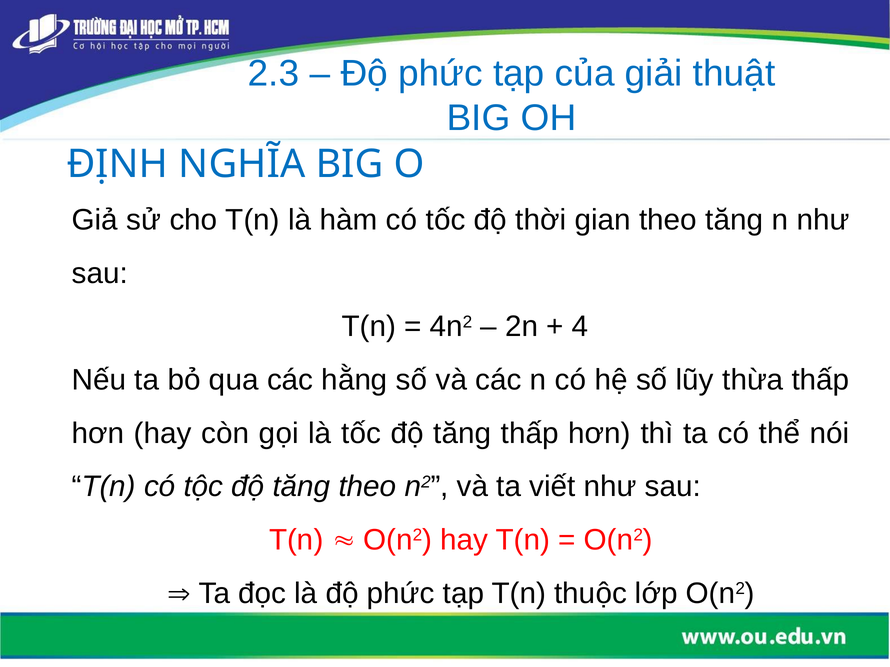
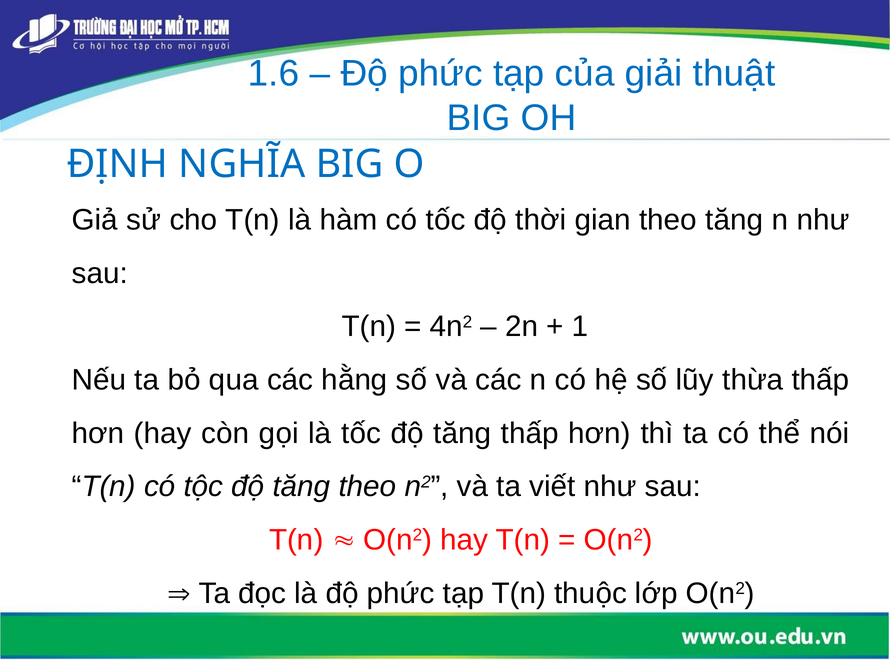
2.3: 2.3 -> 1.6 (274, 74)
4: 4 -> 1 (580, 327)
